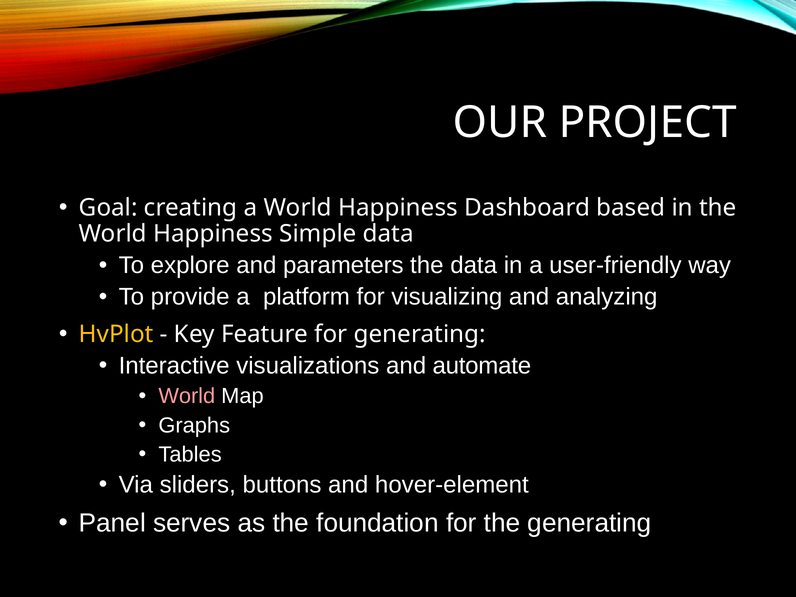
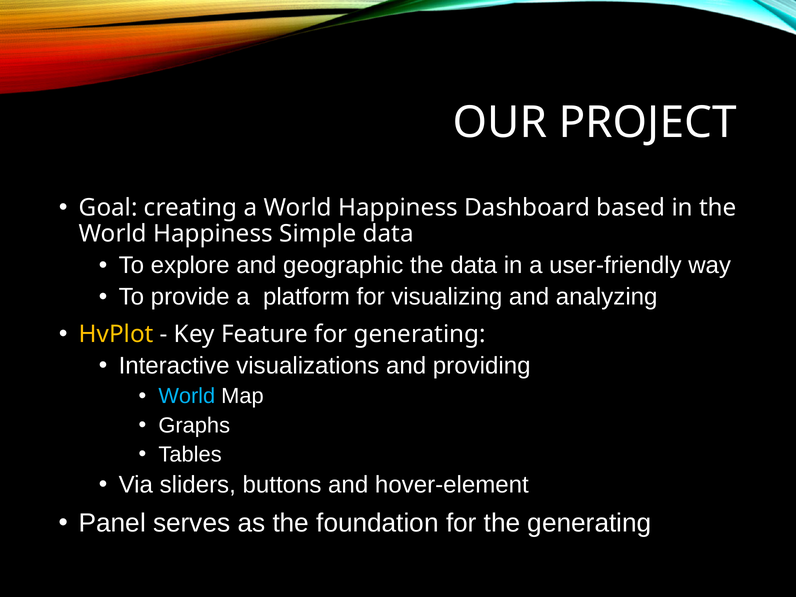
parameters: parameters -> geographic (343, 265)
automate: automate -> providing (482, 366)
World colour: pink -> light blue (187, 396)
